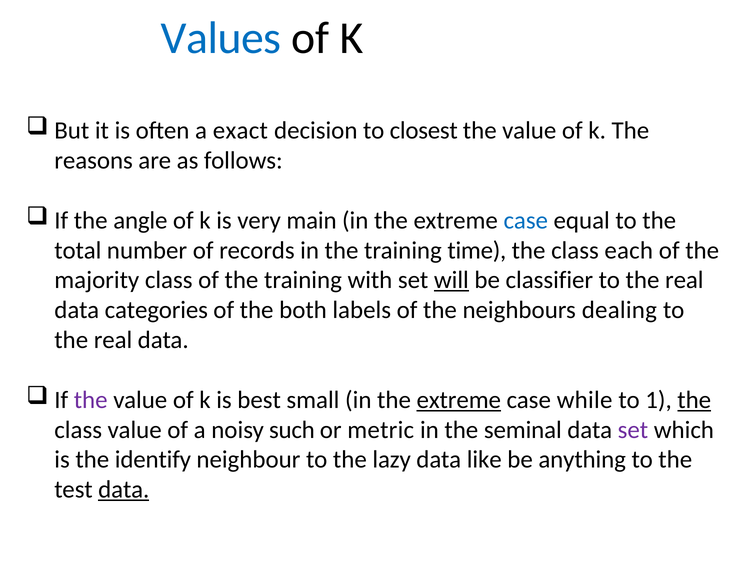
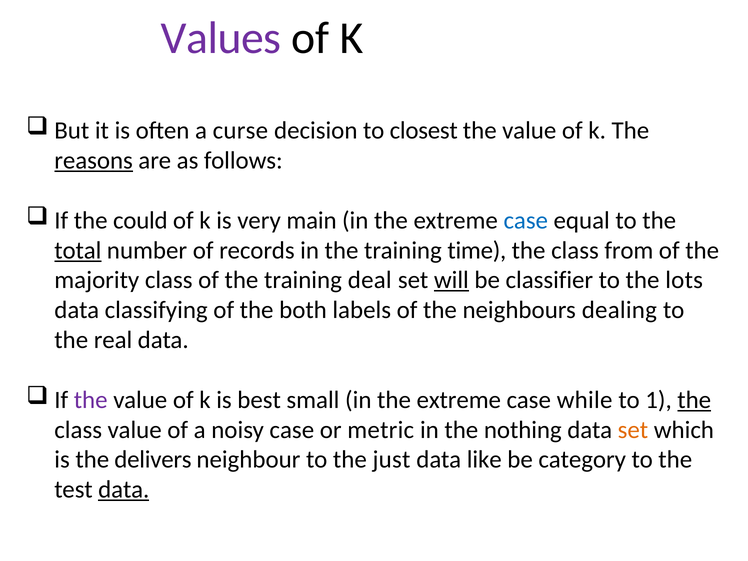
Values colour: blue -> purple (221, 38)
exact: exact -> curse (240, 131)
reasons underline: none -> present (94, 161)
angle: angle -> could (140, 220)
total underline: none -> present (78, 250)
each: each -> from (629, 250)
with: with -> deal (370, 280)
real: real -> lots (684, 280)
categories: categories -> classifying (156, 310)
extreme underline: present -> none (459, 400)
noisy such: such -> case (292, 430)
seminal: seminal -> nothing (523, 430)
set colour: purple -> orange (633, 430)
identify: identify -> delivers (153, 460)
lazy: lazy -> just (391, 460)
anything: anything -> category (582, 460)
